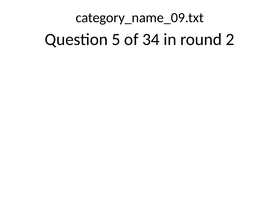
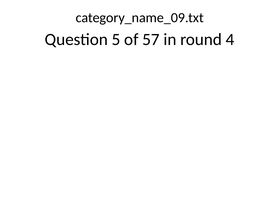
34: 34 -> 57 (151, 40)
2: 2 -> 4 (230, 40)
